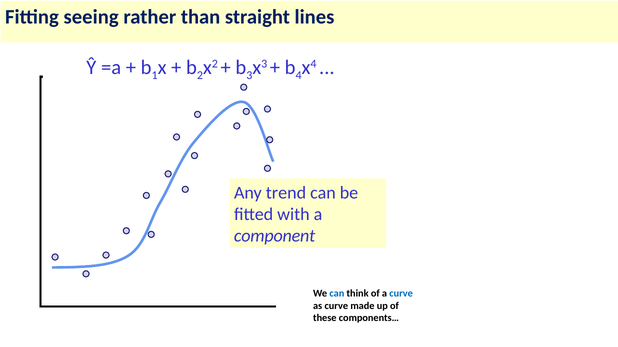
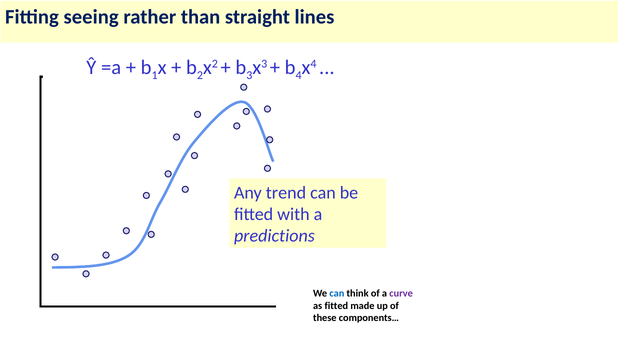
component: component -> predictions (274, 236)
curve colour: blue -> purple (401, 294)
as curve: curve -> fitted (336, 306)
